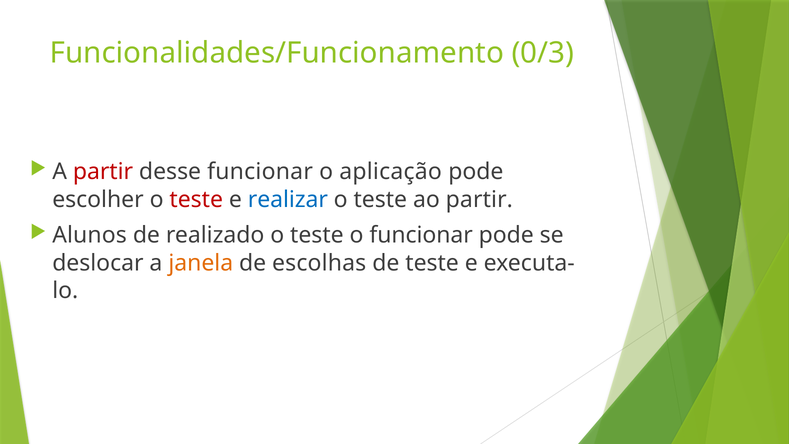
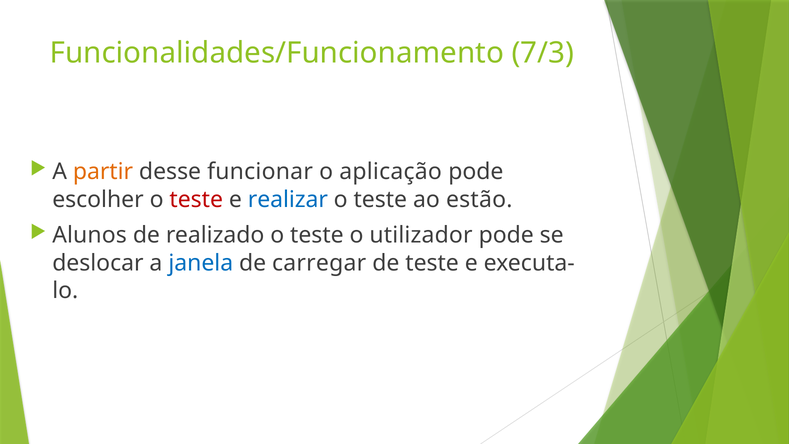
0/3: 0/3 -> 7/3 (543, 53)
partir colour: red -> orange (103, 172)
ao partir: partir -> estão (479, 199)
o funcionar: funcionar -> utilizador (421, 235)
janela colour: orange -> blue (201, 263)
escolhas: escolhas -> carregar (319, 263)
